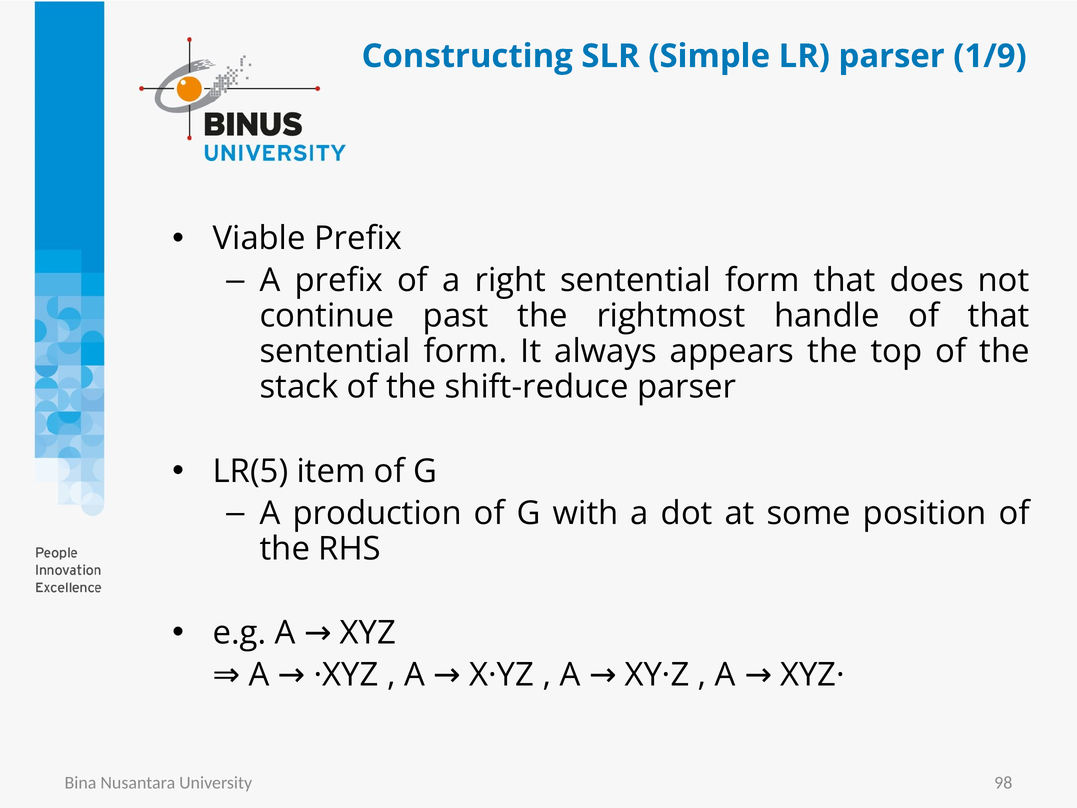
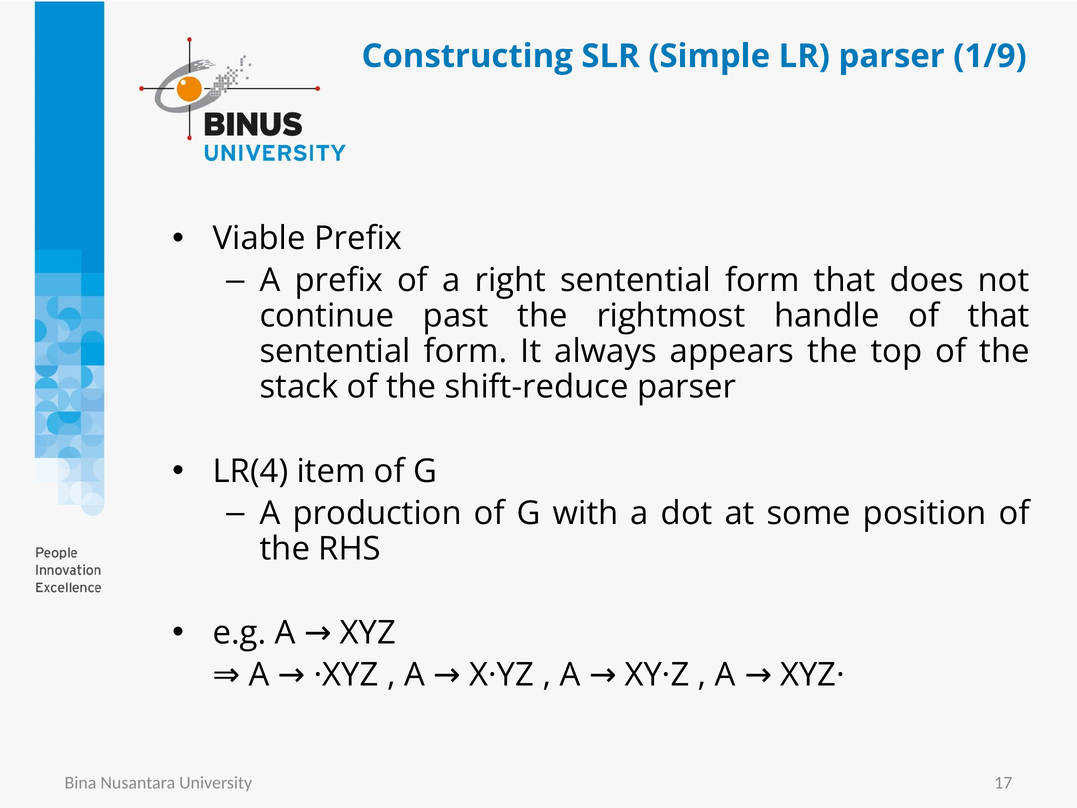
LR(5: LR(5 -> LR(4 (250, 471)
98: 98 -> 17 (1003, 783)
